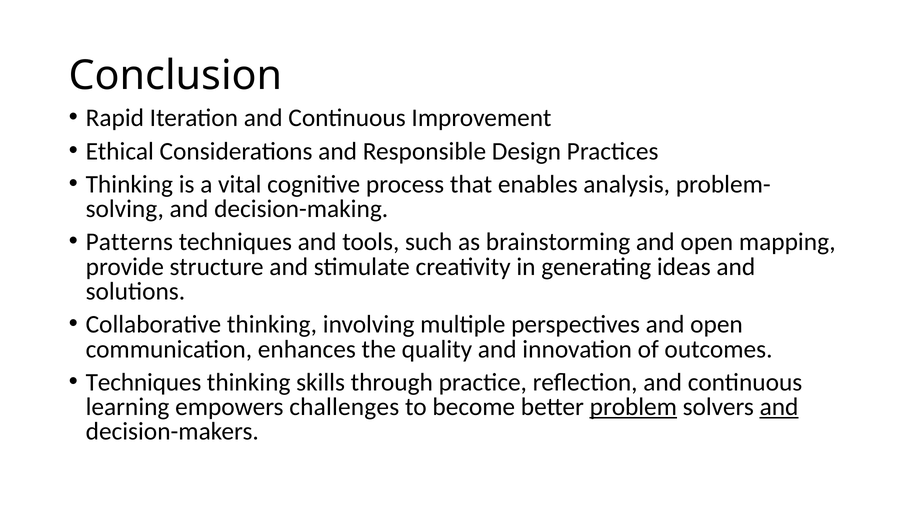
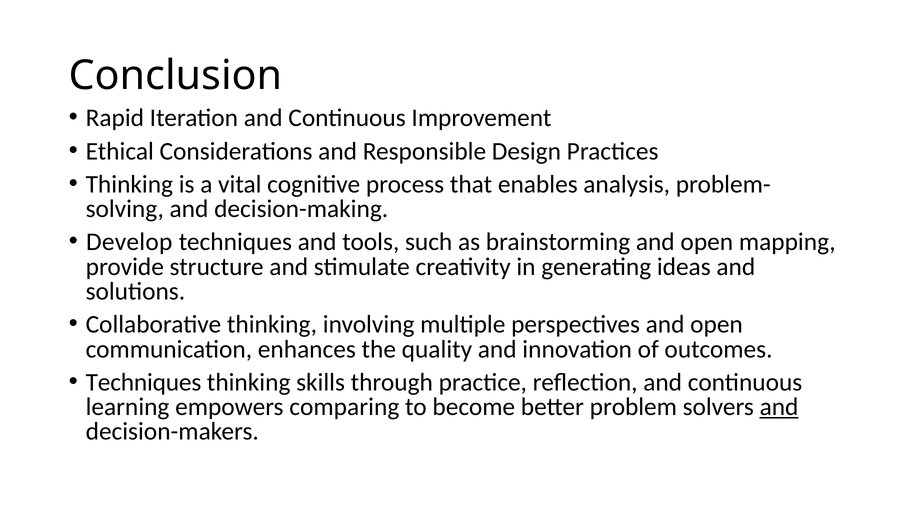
Patterns: Patterns -> Develop (129, 242)
challenges: challenges -> comparing (344, 407)
problem underline: present -> none (633, 407)
